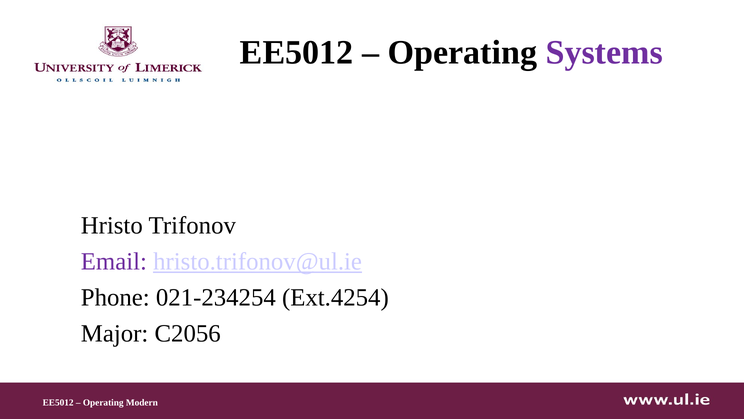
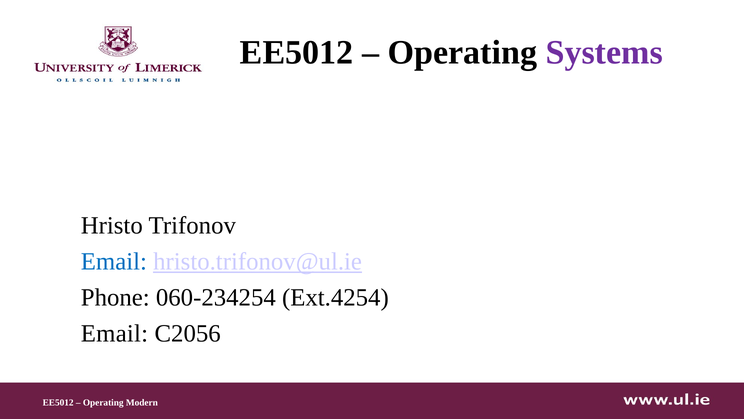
Email colour: purple -> blue (114, 261)
021-234254: 021-234254 -> 060-234254 (216, 297)
Major: Major -> Email (114, 333)
